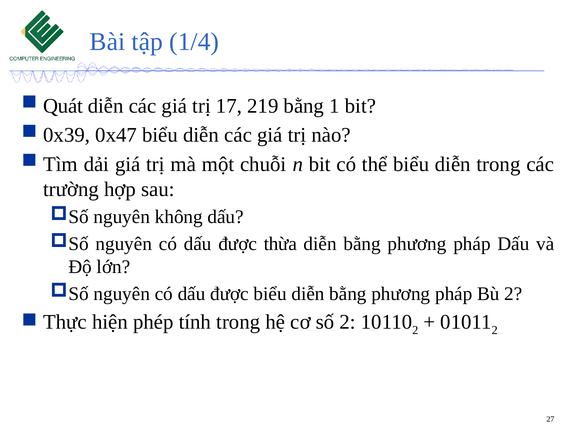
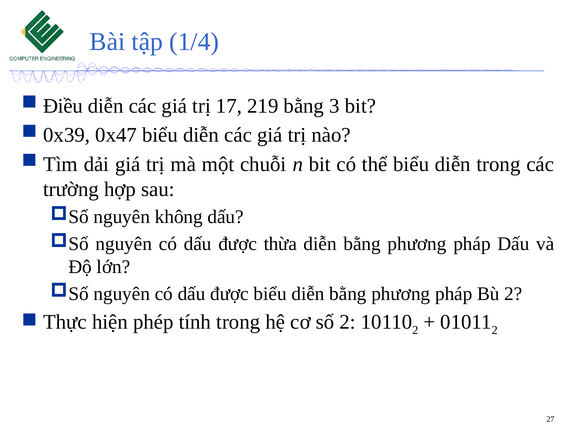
Quát: Quát -> Điều (63, 106)
1: 1 -> 3 (334, 106)
